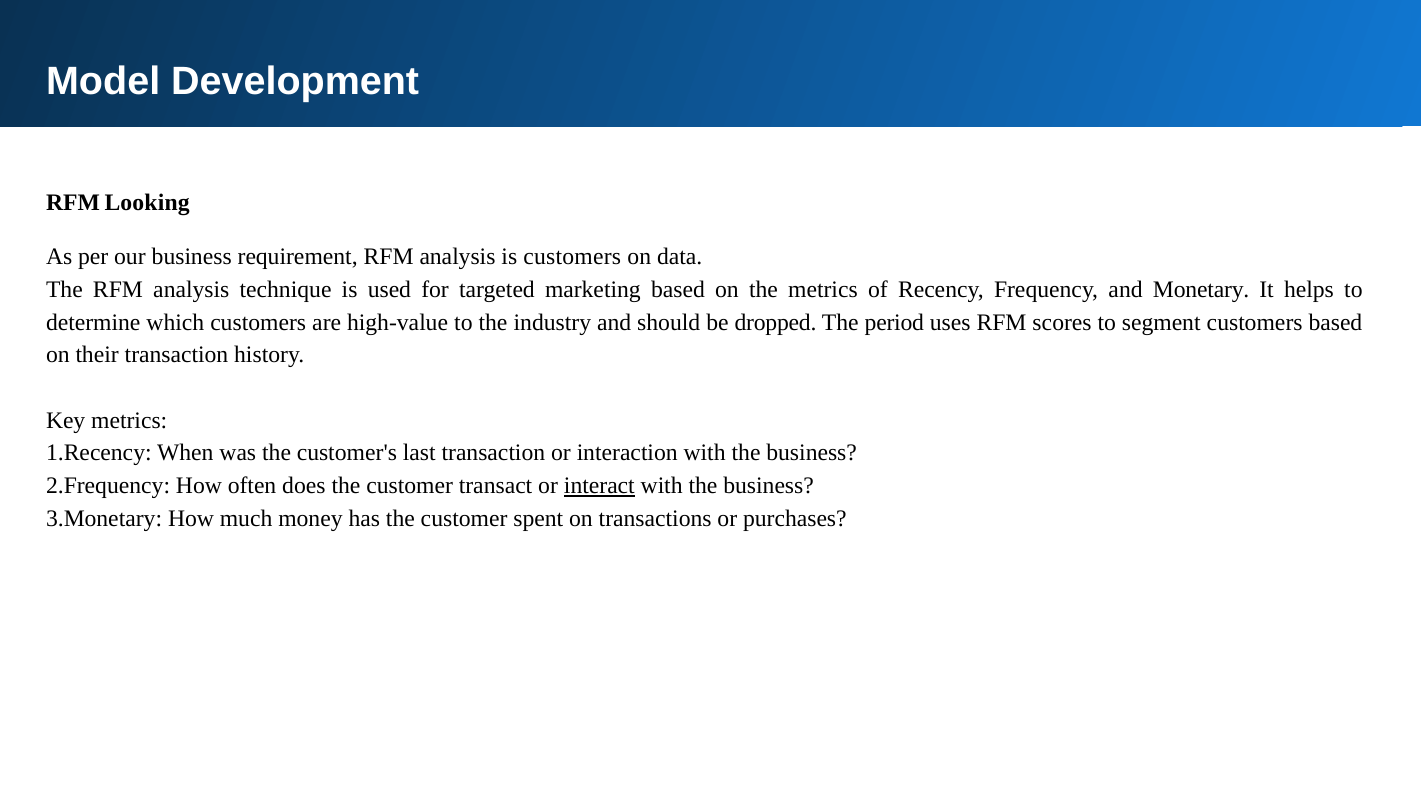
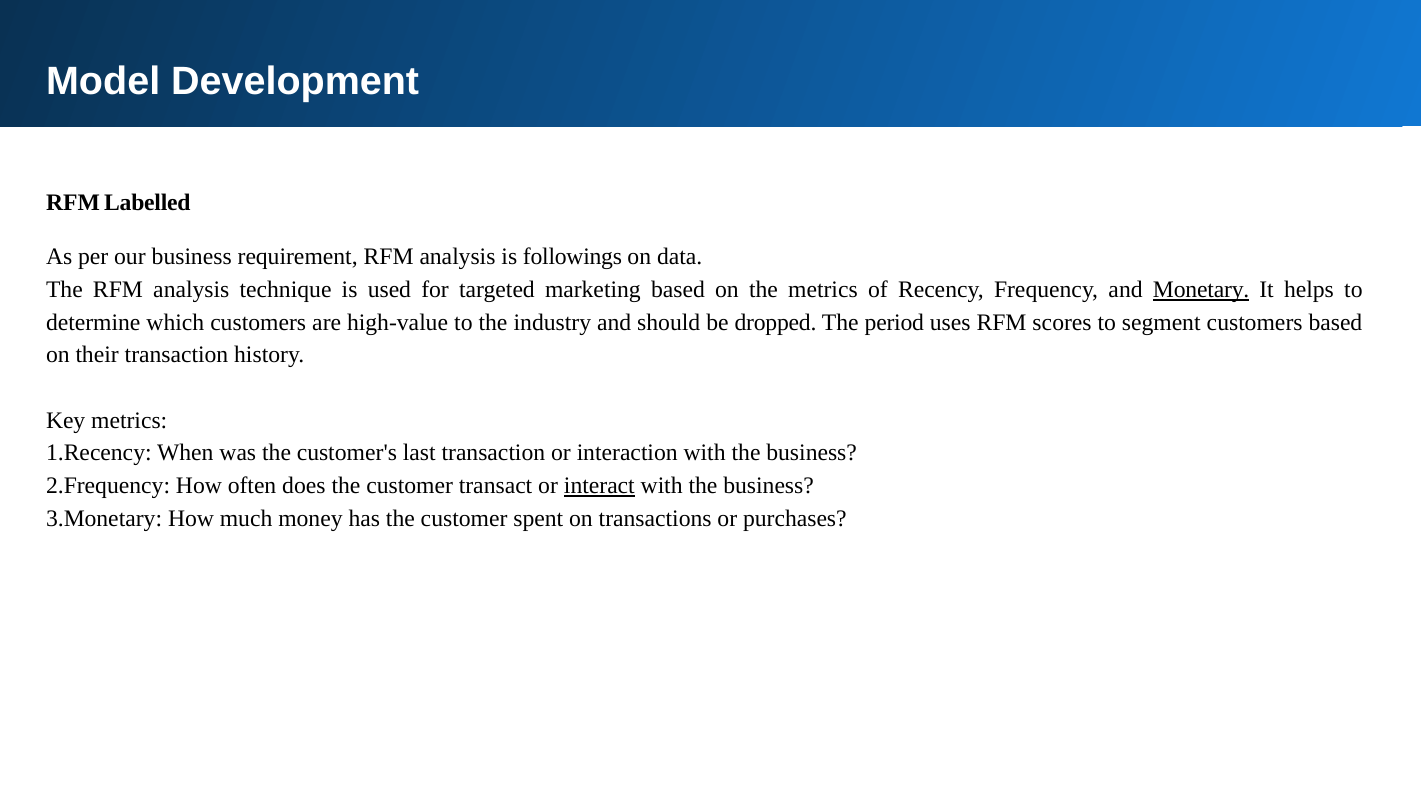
Looking: Looking -> Labelled (147, 203)
is customers: customers -> followings (573, 257)
Monetary underline: none -> present (1201, 290)
